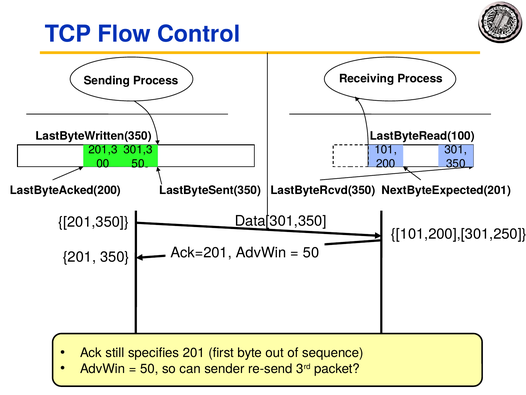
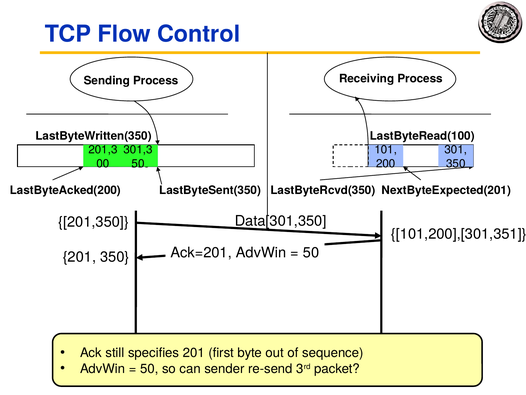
101,200],[301,250: 101,200],[301,250 -> 101,200],[301,351 (459, 234)
